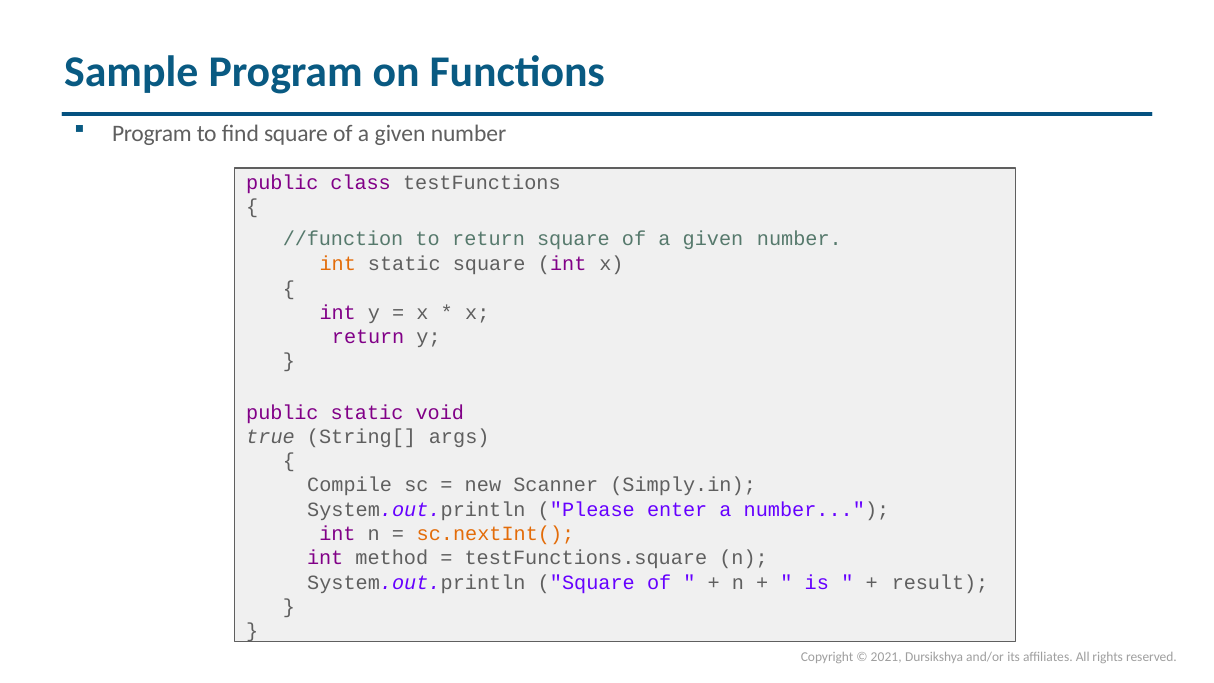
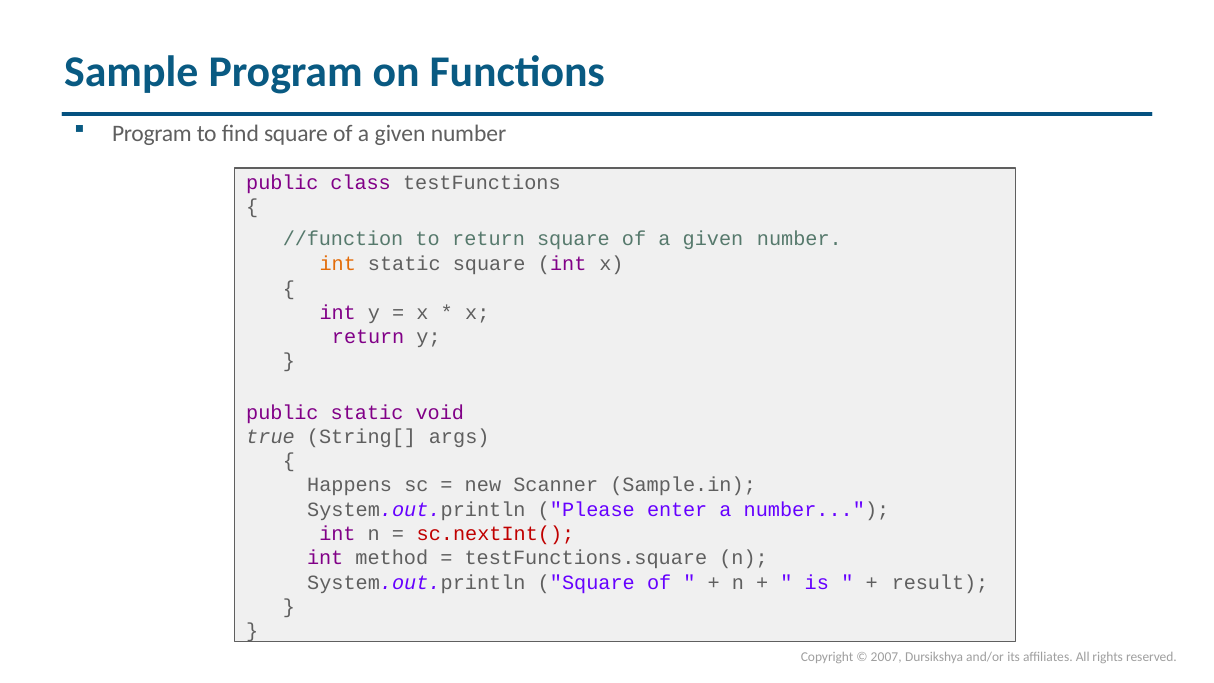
Compile: Compile -> Happens (350, 485)
Simply.in: Simply.in -> Sample.in (683, 485)
sc.nextInt( colour: orange -> red (496, 534)
2021: 2021 -> 2007 (886, 657)
